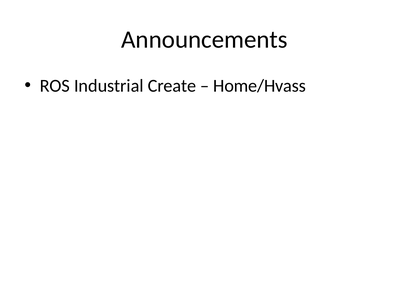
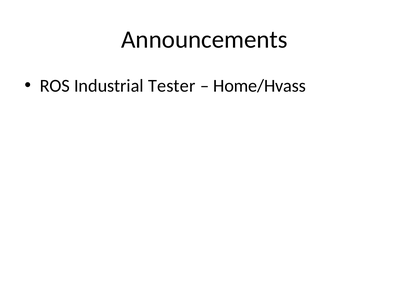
Create: Create -> Tester (172, 86)
